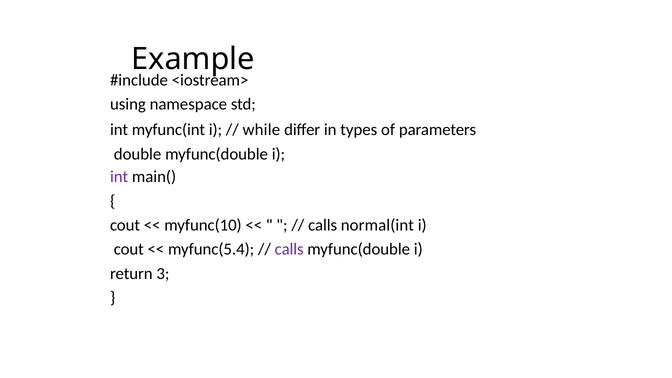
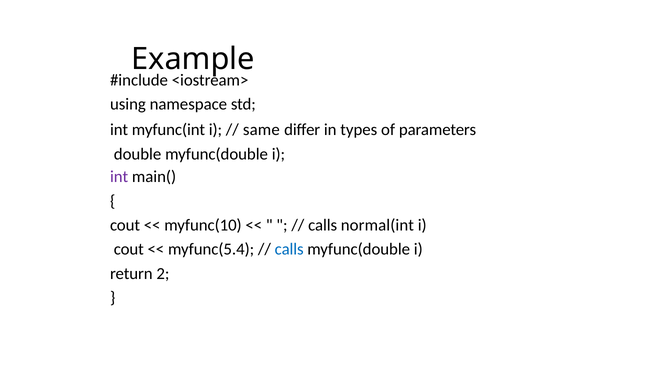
while: while -> same (261, 130)
calls colour: purple -> blue (289, 249)
3: 3 -> 2 (163, 274)
